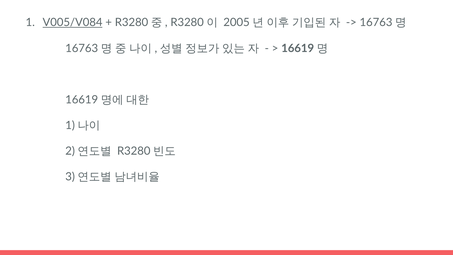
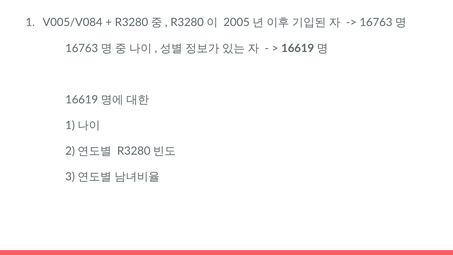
V005/V084 underline: present -> none (73, 23)
